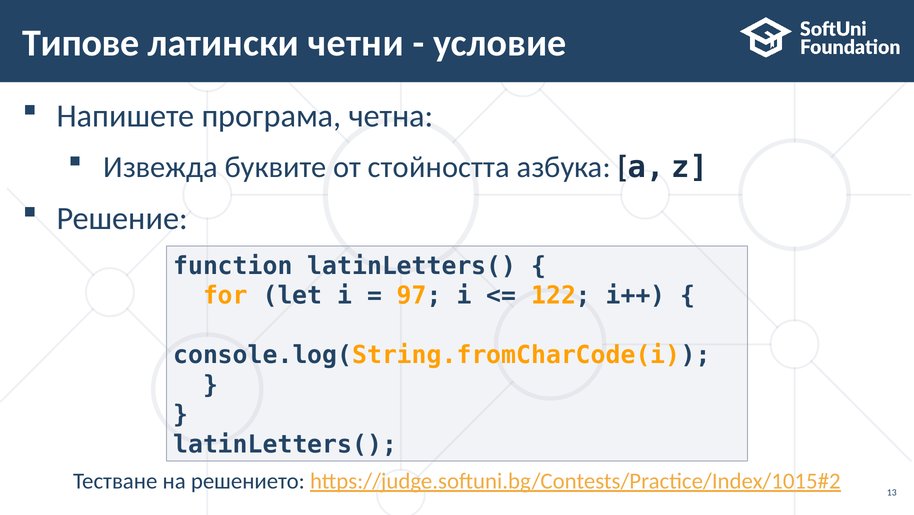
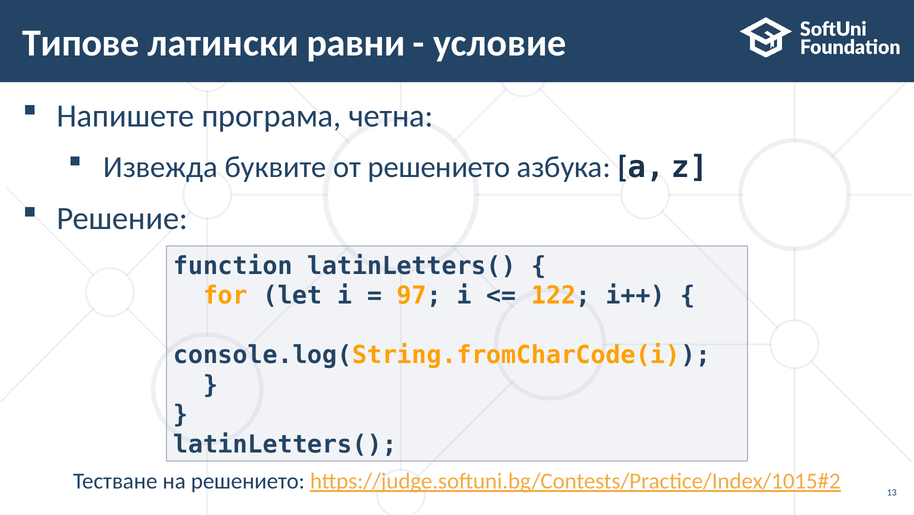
четни: четни -> равни (356, 43)
от стойността: стойността -> решението (439, 167)
